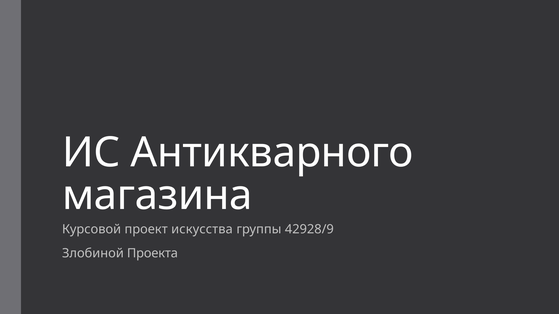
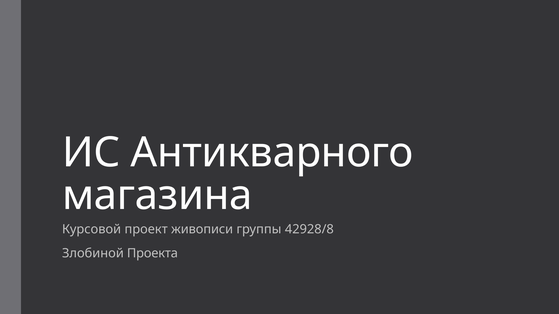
искусства: искусства -> живописи (202, 230)
42928/9: 42928/9 -> 42928/8 (309, 230)
